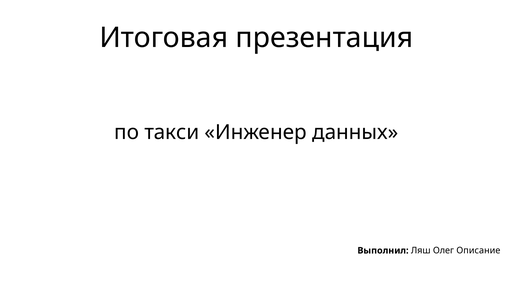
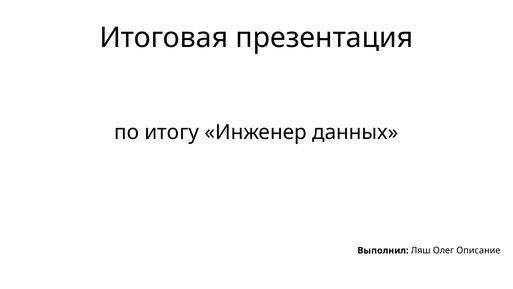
такси: такси -> итогу (172, 132)
